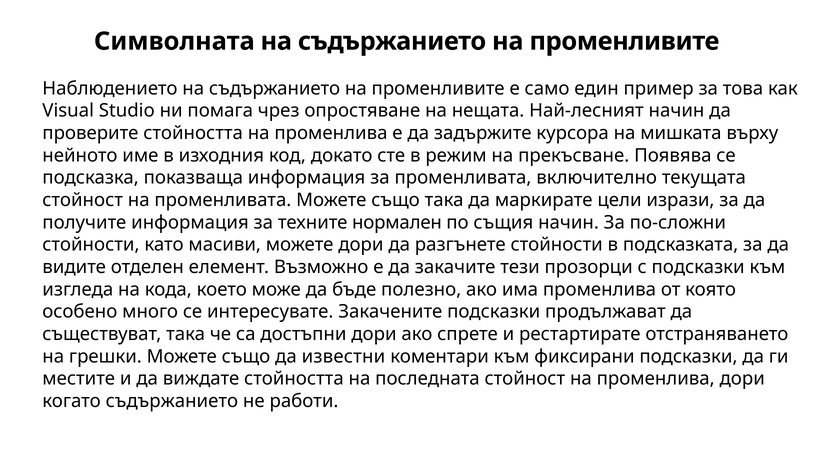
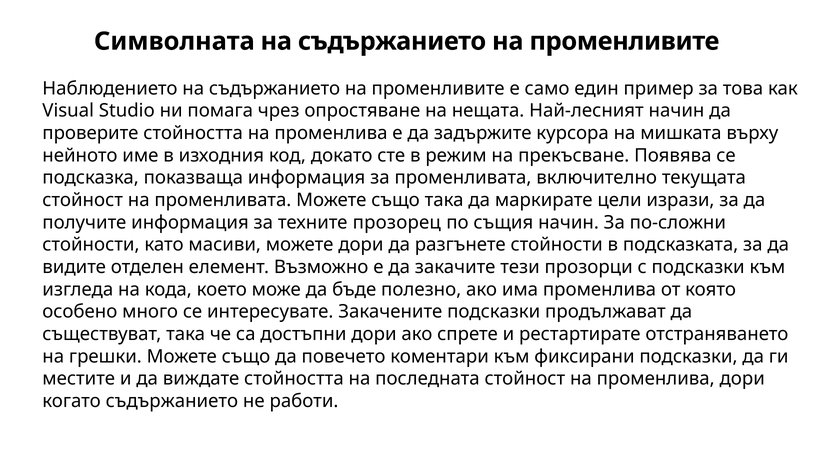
нормален: нормален -> прозорец (397, 223)
известни: известни -> повечето (344, 357)
